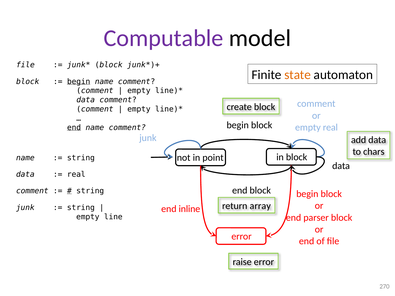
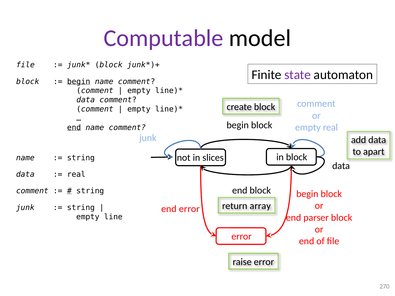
state colour: orange -> purple (298, 75)
chars: chars -> apart (374, 152)
point: point -> slices (213, 158)
end inline: inline -> error (189, 209)
